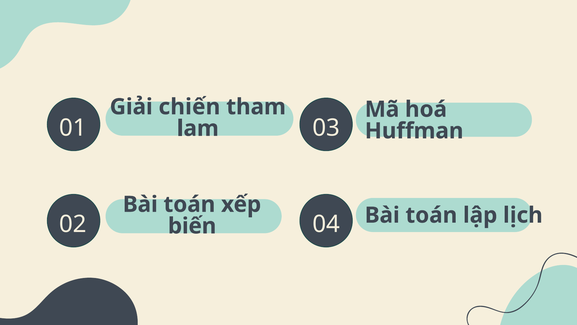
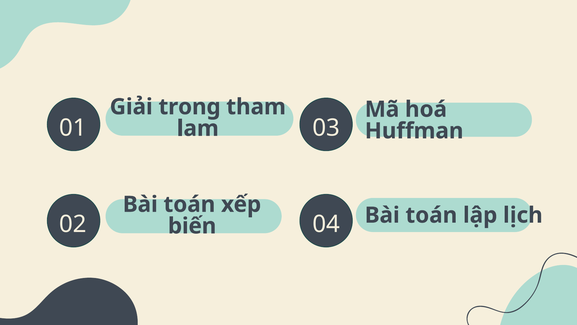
chiến: chiến -> trong (190, 107)
